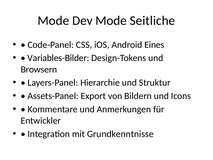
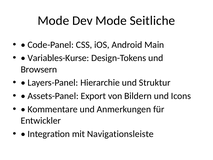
Eines: Eines -> Main (154, 45)
Variables-Bilder: Variables-Bilder -> Variables-Kurse (58, 58)
Grundkenntnisse: Grundkenntnisse -> Navigationsleiste (120, 134)
